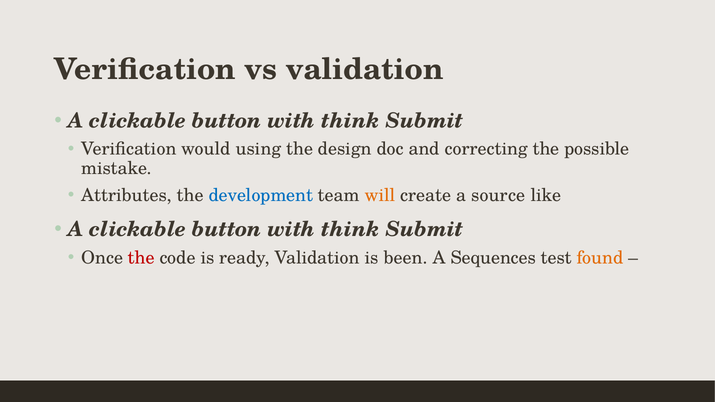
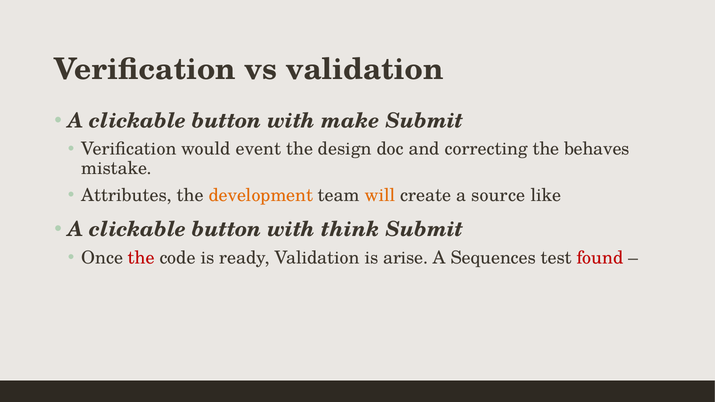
think: think -> make (350, 121)
using: using -> event (258, 149)
possible: possible -> behaves (597, 149)
development colour: blue -> orange (261, 195)
been: been -> arise (406, 258)
found colour: orange -> red (600, 258)
